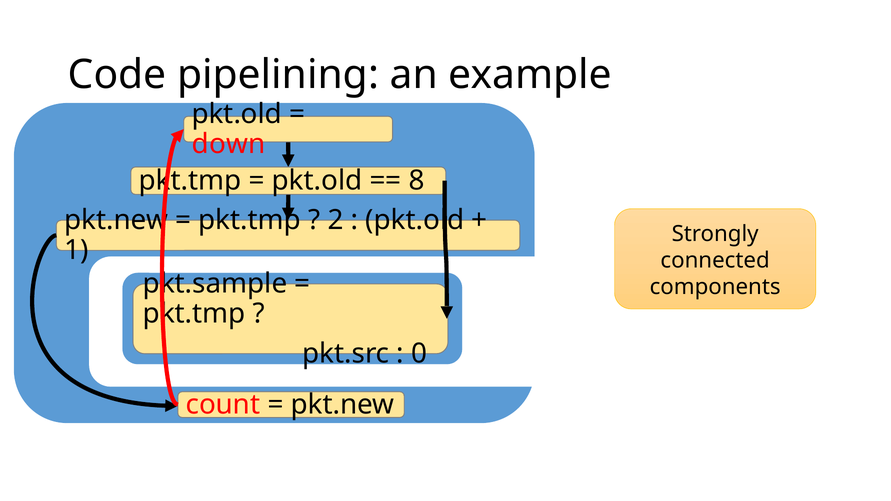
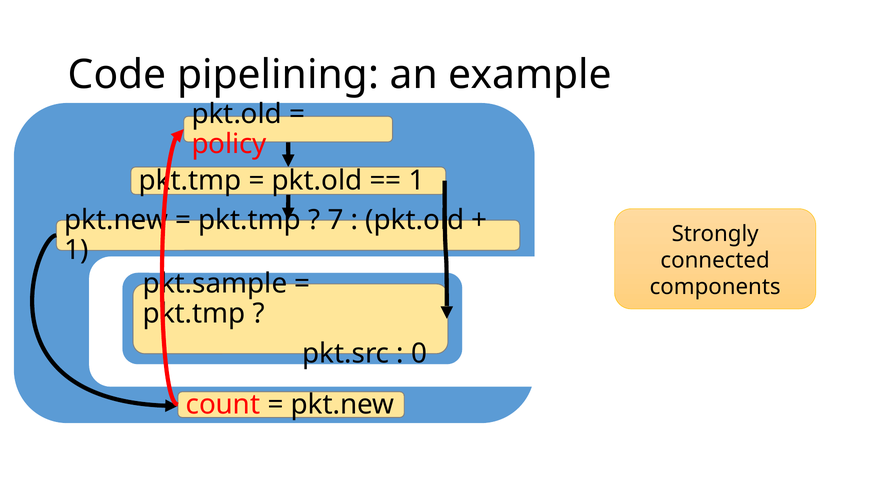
down: down -> policy (229, 144)
8: 8 -> 1 (417, 181)
2: 2 -> 7 (335, 220)
